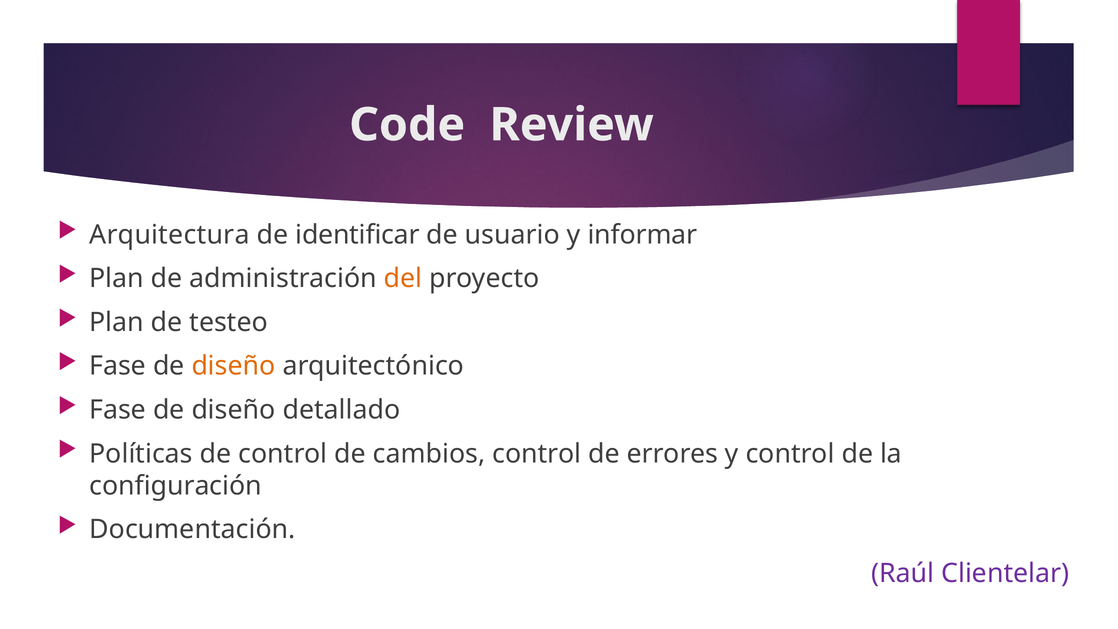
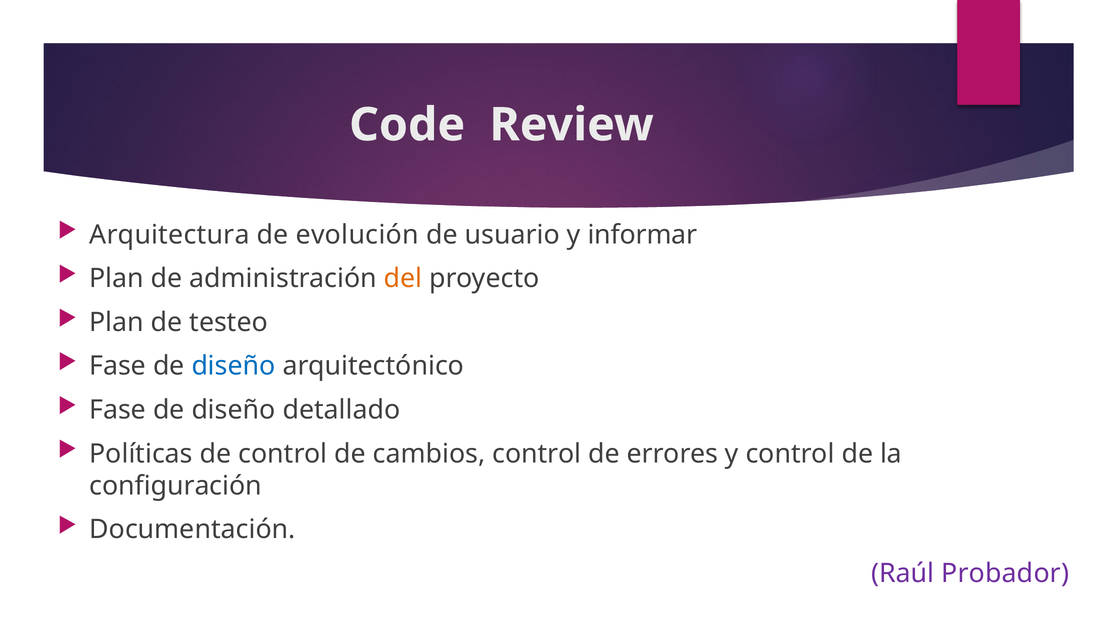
identificar: identificar -> evolución (357, 235)
diseño colour: orange -> blue (234, 366)
Clientelar: Clientelar -> Probador (1005, 573)
